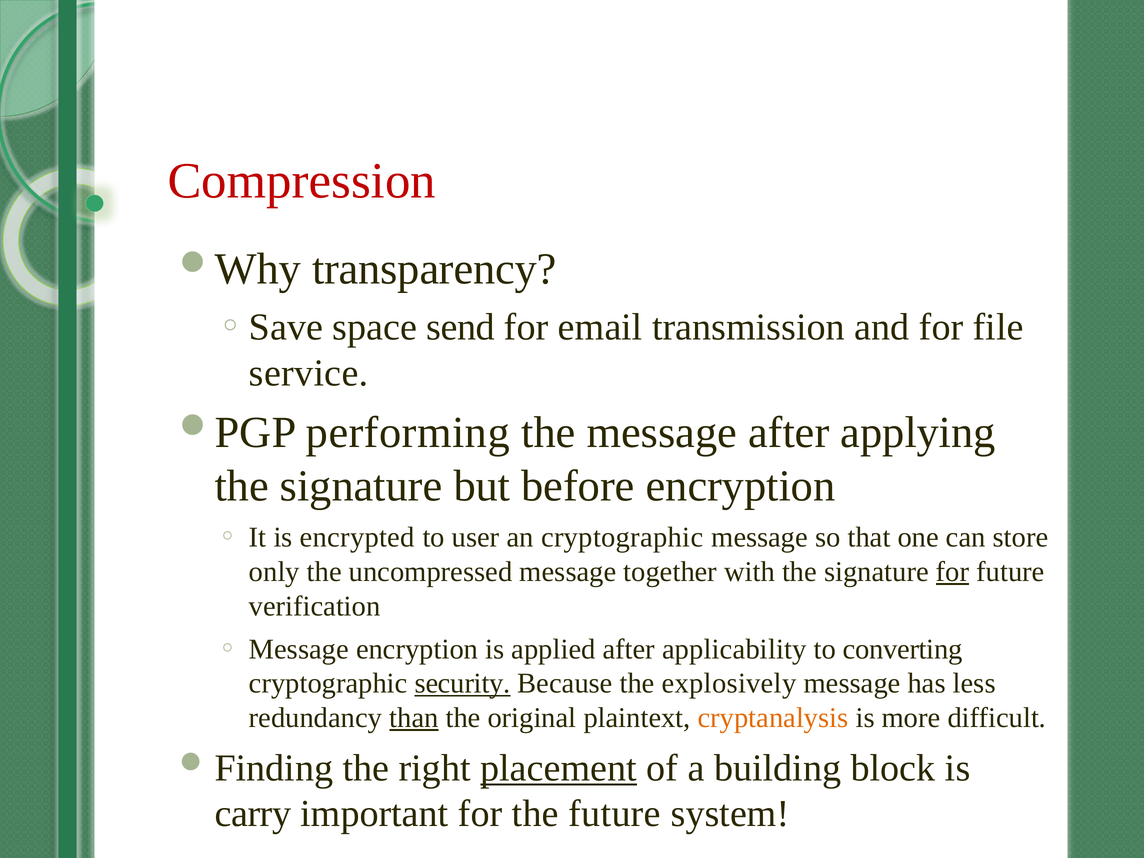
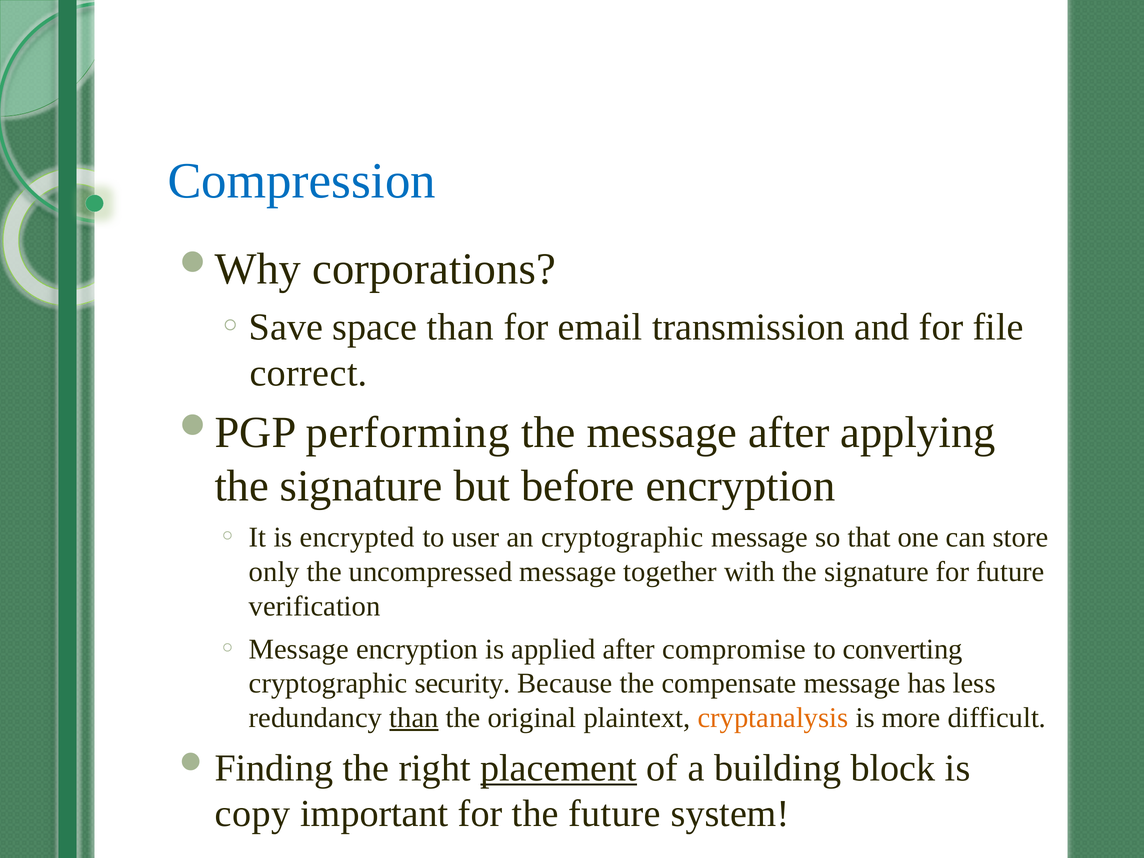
Compression colour: red -> blue (302, 181)
transparency: transparency -> corporations (434, 269)
space send: send -> than (460, 327)
service: service -> correct (309, 373)
for underline: present -> none (953, 572)
applicability: applicability -> compromise (734, 649)
security underline: present -> none (463, 683)
explosively: explosively -> compensate (729, 683)
carry: carry -> copy (253, 814)
